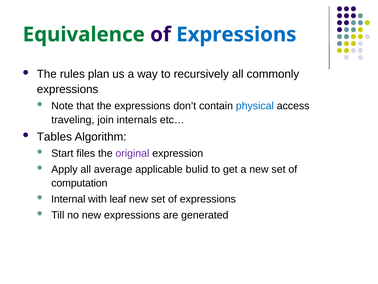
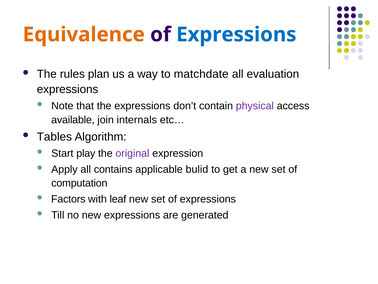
Equivalence colour: green -> orange (84, 34)
recursively: recursively -> matchdate (201, 74)
commonly: commonly -> evaluation (273, 74)
physical colour: blue -> purple (255, 106)
traveling: traveling -> available (73, 120)
files: files -> play (86, 153)
average: average -> contains (113, 169)
Internal: Internal -> Factors (68, 199)
